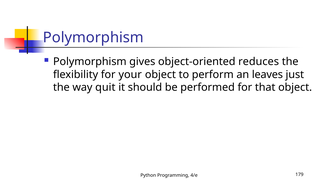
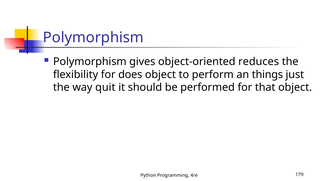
your: your -> does (130, 75)
leaves: leaves -> things (267, 75)
